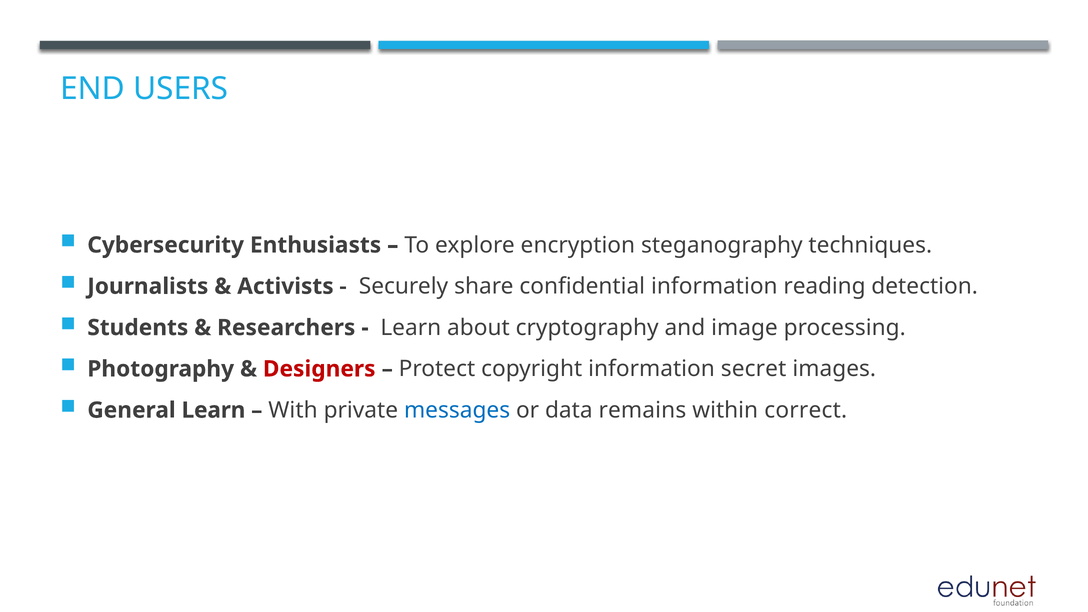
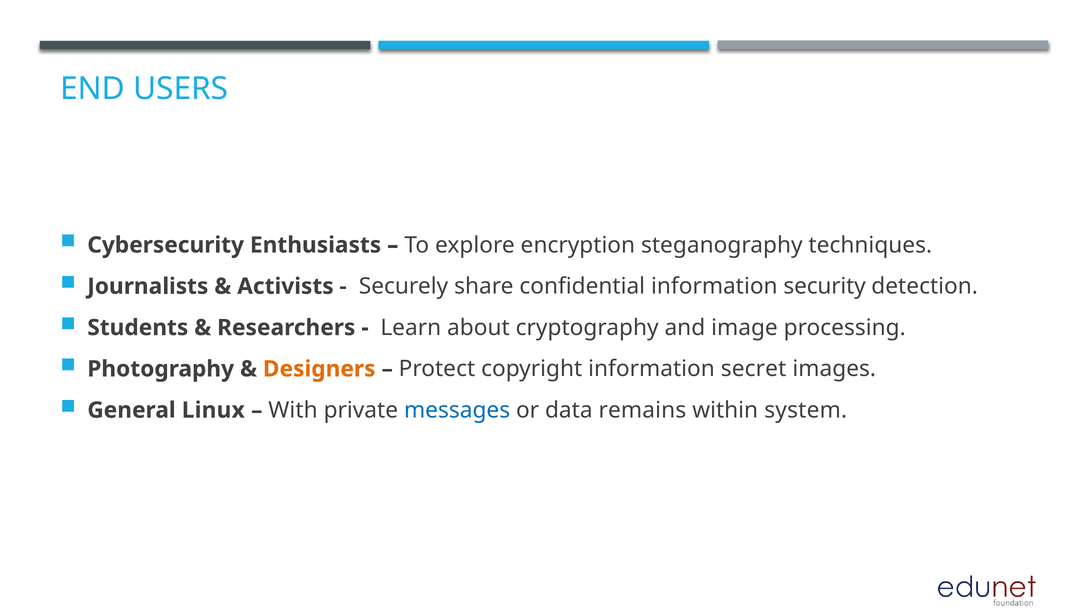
reading: reading -> security (825, 286)
Designers colour: red -> orange (319, 369)
General Learn: Learn -> Linux (213, 410)
correct: correct -> system (806, 410)
